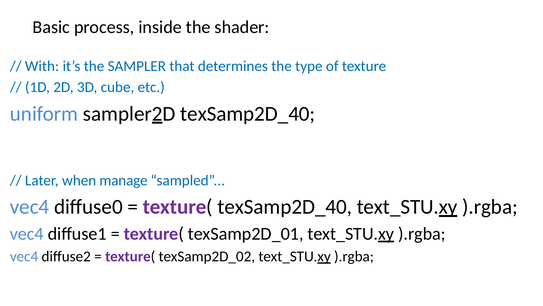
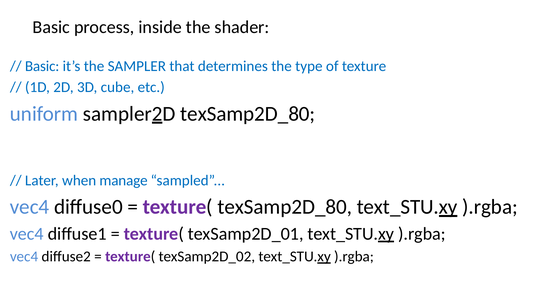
With: With -> Basic (42, 66)
sampler2D texSamp2D_40: texSamp2D_40 -> texSamp2D_80 (248, 113)
texture( texSamp2D_40: texSamp2D_40 -> texSamp2D_80 (285, 206)
